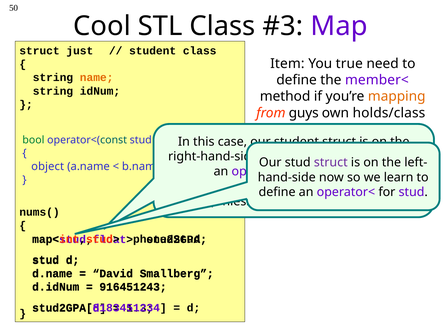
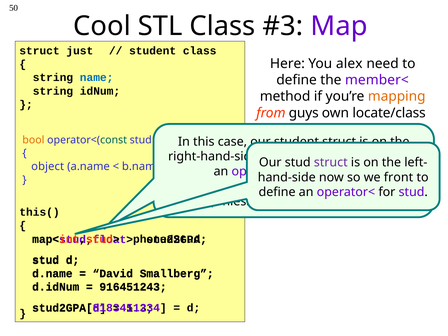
Item: Item -> Here (287, 64)
true: true -> alex (349, 64)
name colour: orange -> blue (97, 78)
holds/class: holds/class -> locate/class (389, 113)
bool colour: green -> orange (33, 140)
learn: learn -> front (399, 177)
nums(: nums( -> this( (40, 212)
